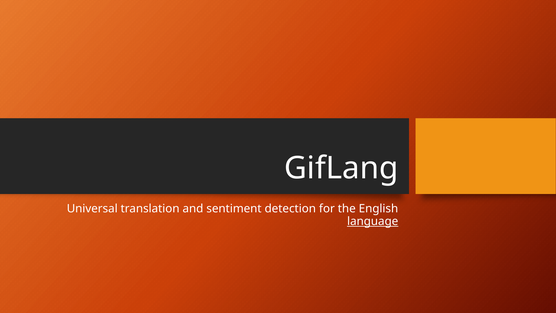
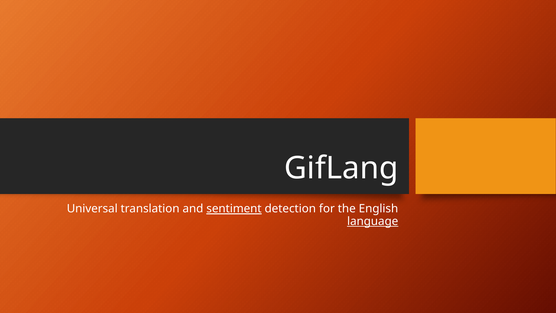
sentiment underline: none -> present (234, 209)
